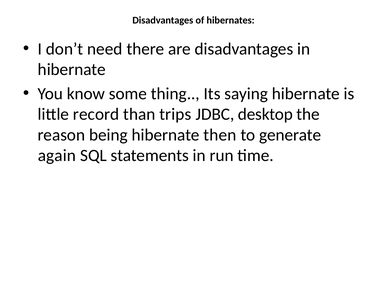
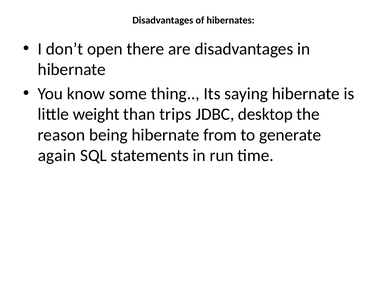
need: need -> open (105, 49)
record: record -> weight (96, 114)
then: then -> from (220, 135)
